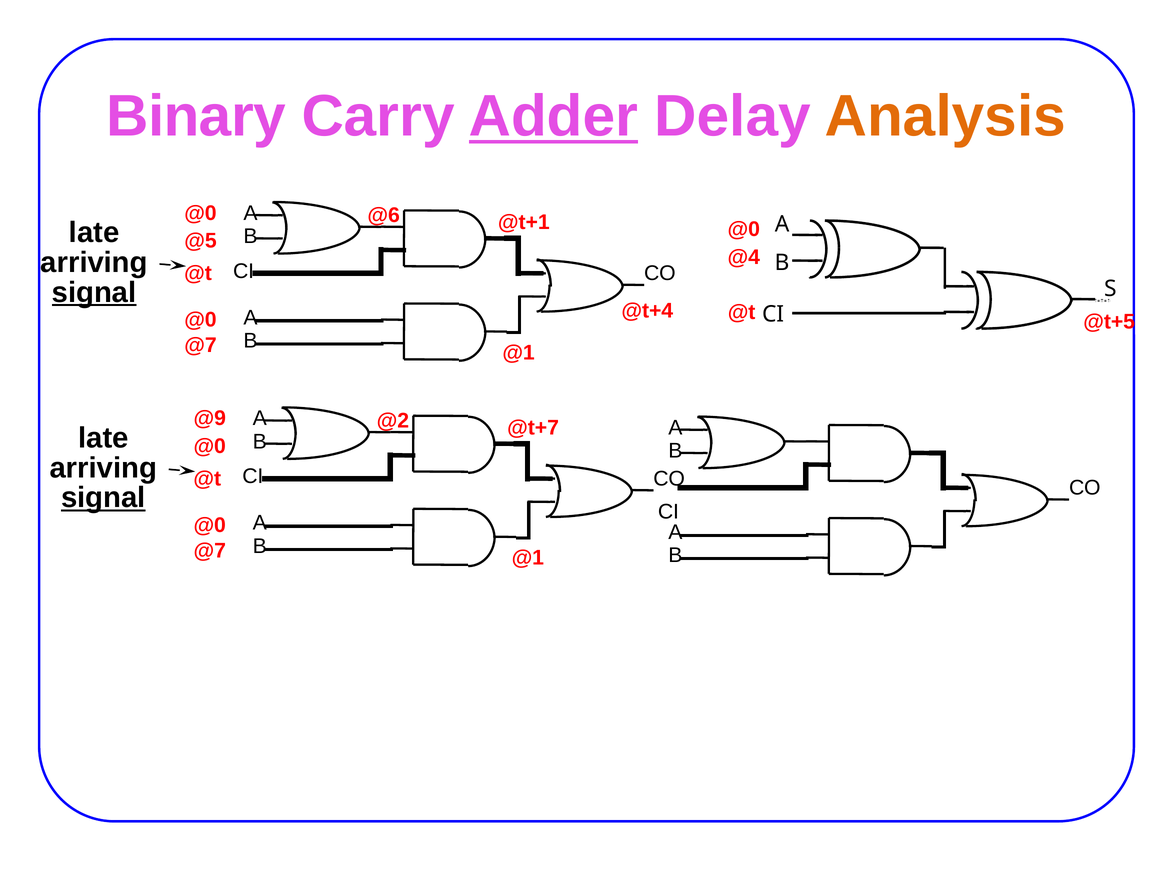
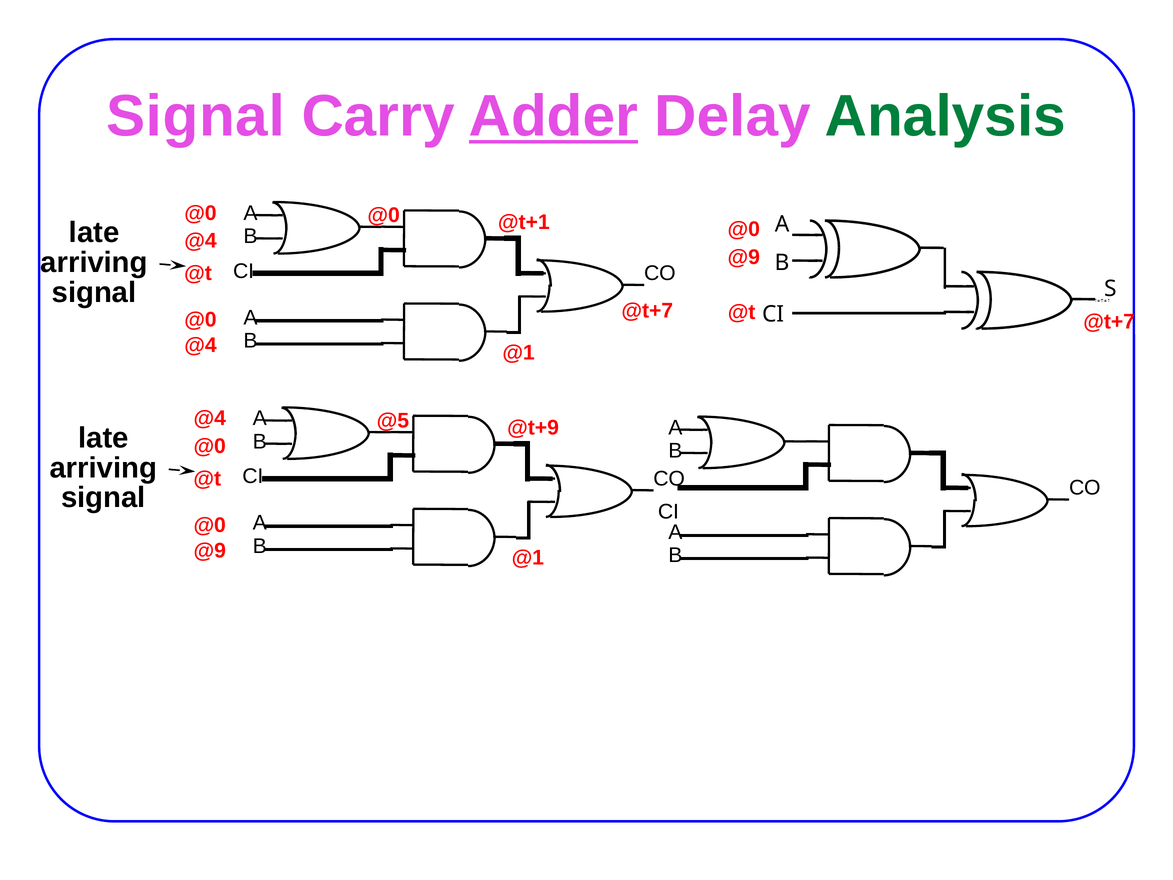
Binary: Binary -> Signal (196, 117)
Analysis colour: orange -> green (945, 117)
@6: @6 -> @0 (384, 215)
@5: @5 -> @4 (201, 241)
@4: @4 -> @9 (744, 257)
signal underline: present -> none (94, 292)
@t+4: @t+4 -> @t+7 (647, 311)
@t @t+5: @t+5 -> @t+7 (1109, 322)
@7: @7 -> @4 (201, 345)
@9: @9 -> @4 (210, 418)
@2: @2 -> @5 (393, 421)
@t+7: @t+7 -> @t+9 (533, 427)
signal underline: present -> none (103, 498)
@7: @7 -> @9 (210, 551)
